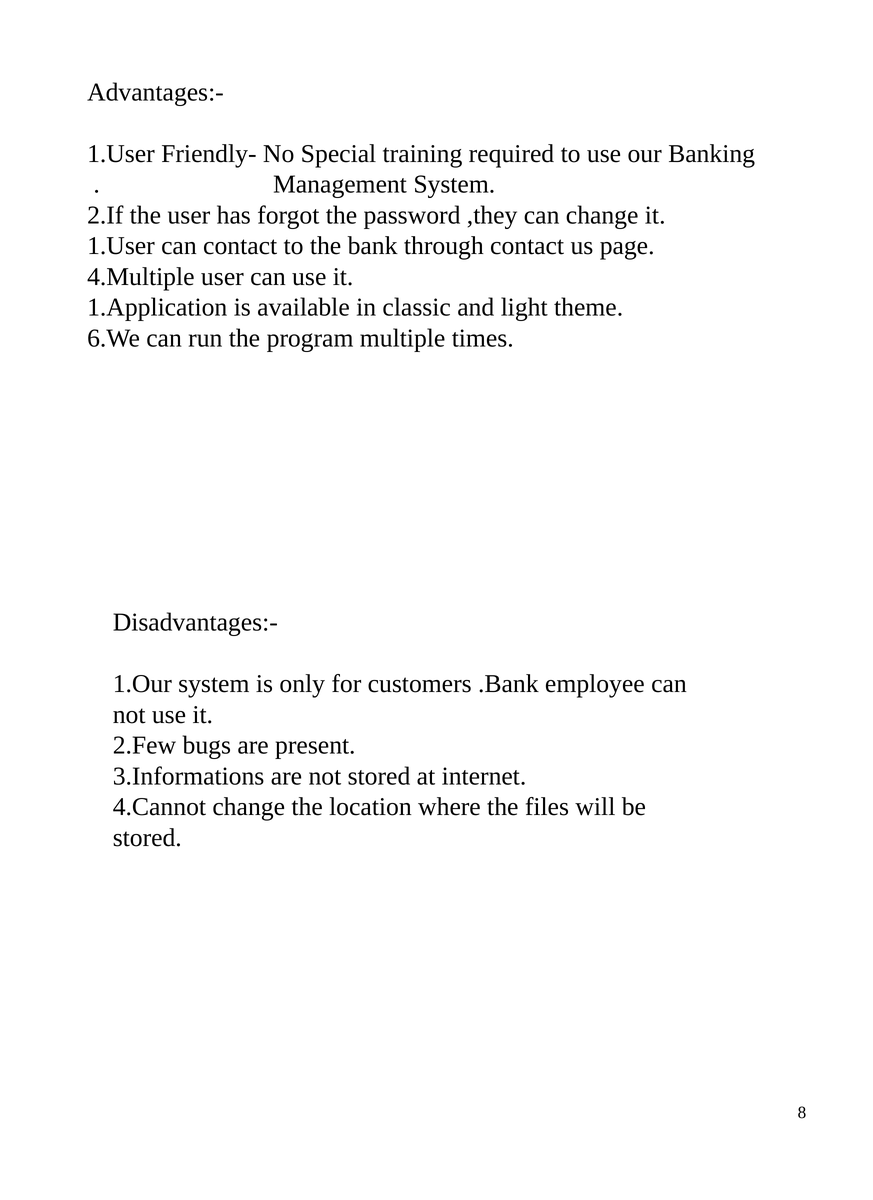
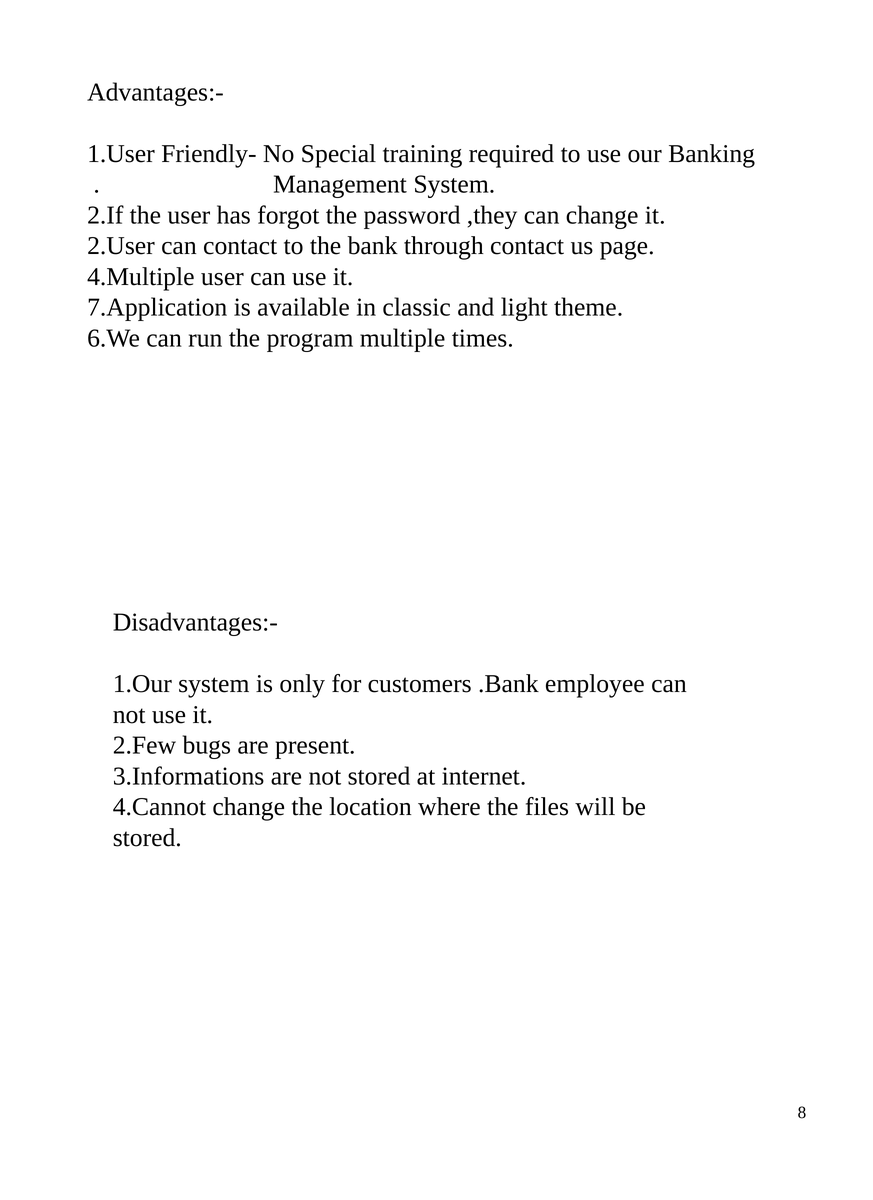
1.User: 1.User -> 2.User (121, 246)
1.Application: 1.Application -> 7.Application (157, 308)
